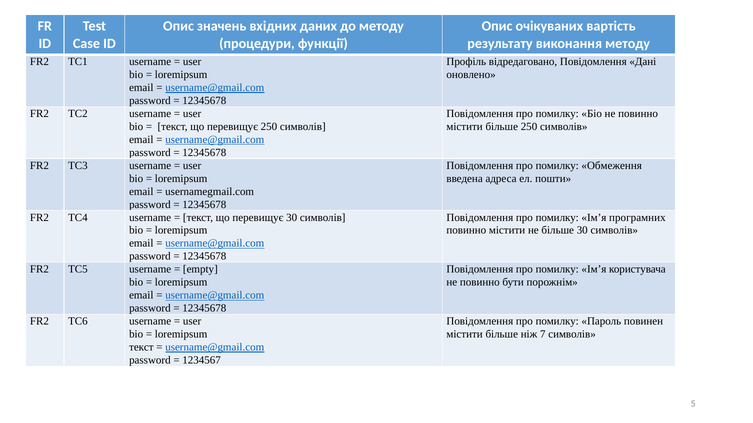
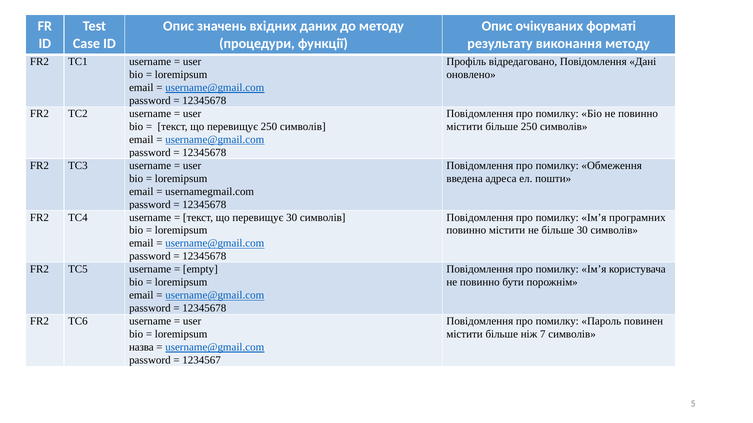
вартість: вартість -> форматі (611, 26)
текст: текст -> назва (141, 348)
